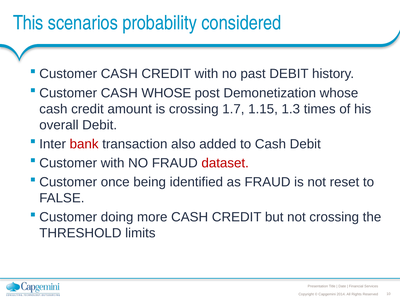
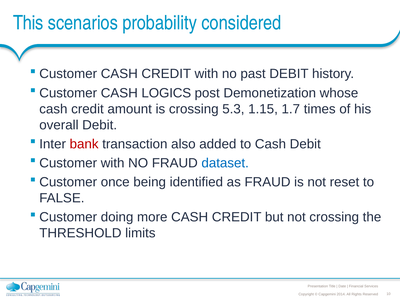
CASH WHOSE: WHOSE -> LOGICS (166, 93)
1.7: 1.7 -> 5.3 (233, 109)
1.3: 1.3 -> 1.7 (291, 109)
dataset colour: red -> blue (225, 163)
